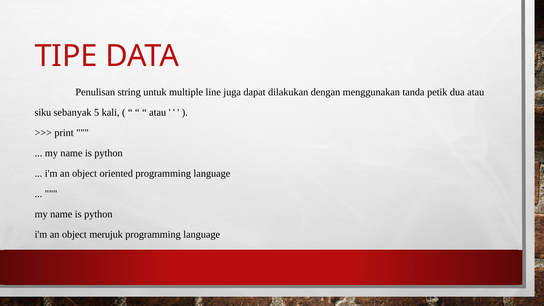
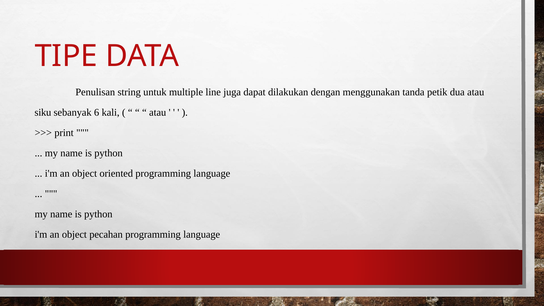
5: 5 -> 6 (97, 112)
merujuk: merujuk -> pecahan (106, 234)
